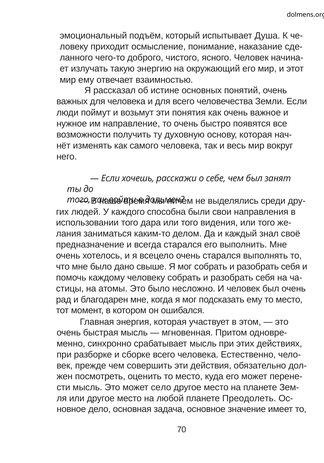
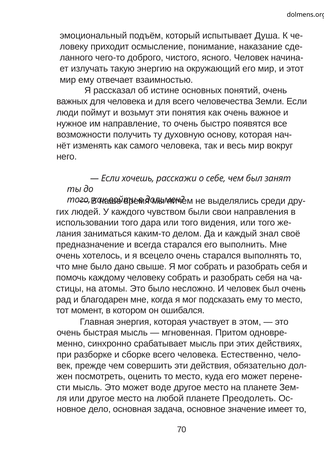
способна: способна -> чувством (166, 212)
село: село -> воде (161, 387)
